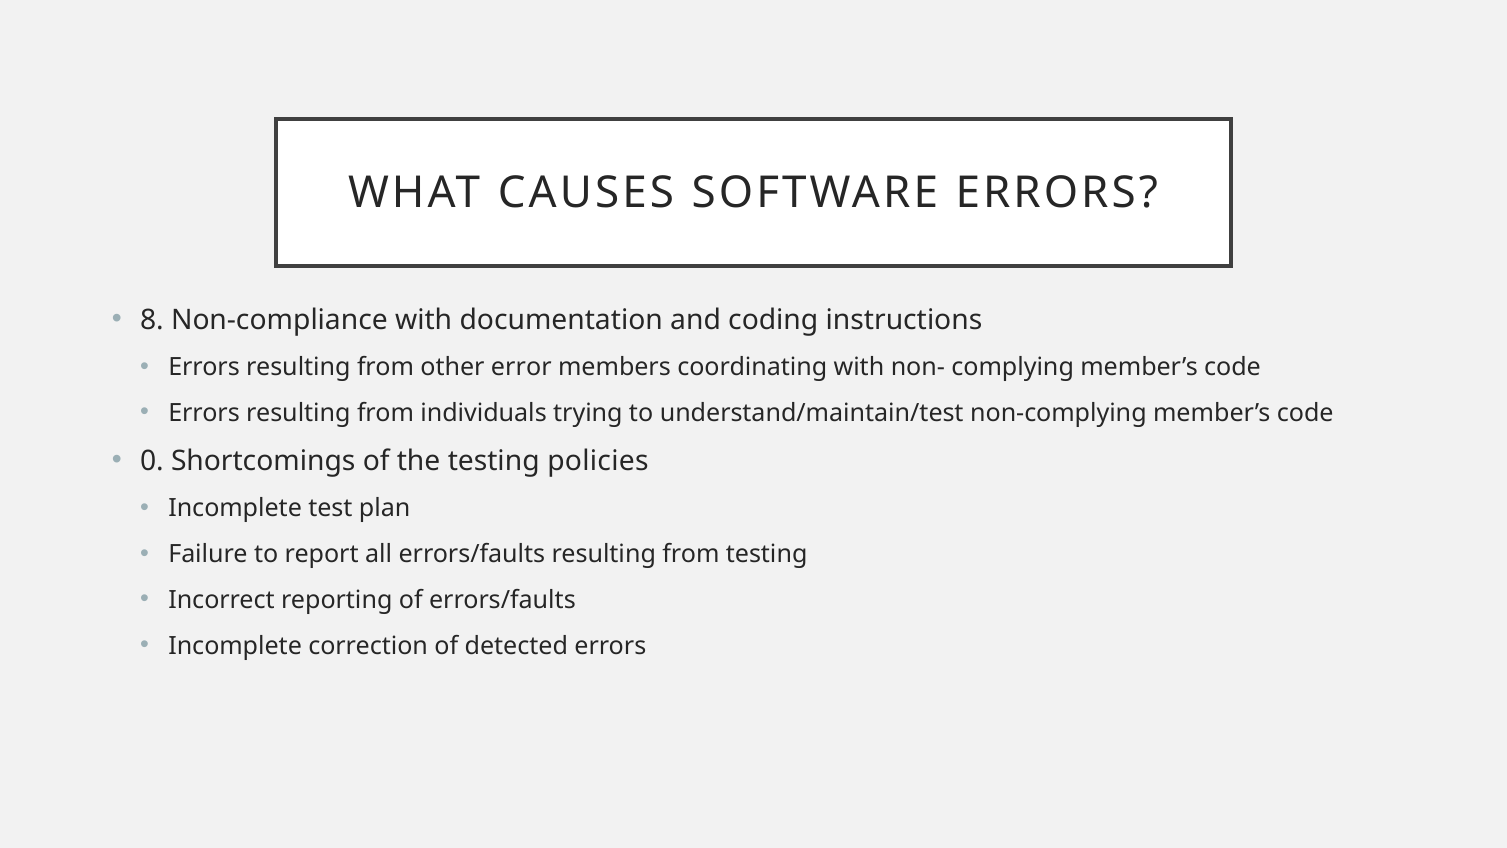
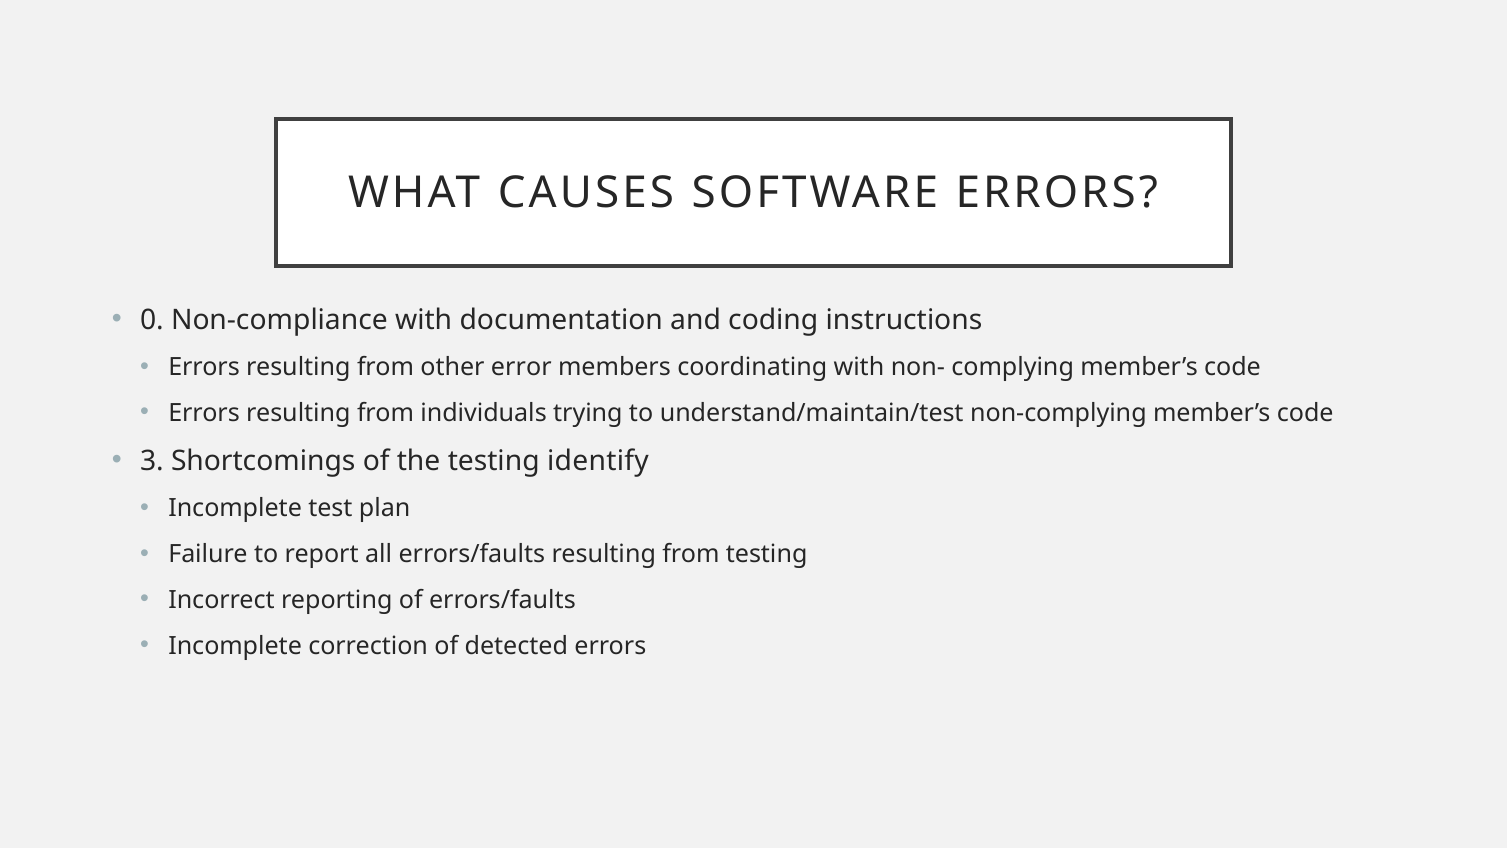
8: 8 -> 0 (152, 320)
0: 0 -> 3 (152, 461)
policies: policies -> identify (598, 461)
